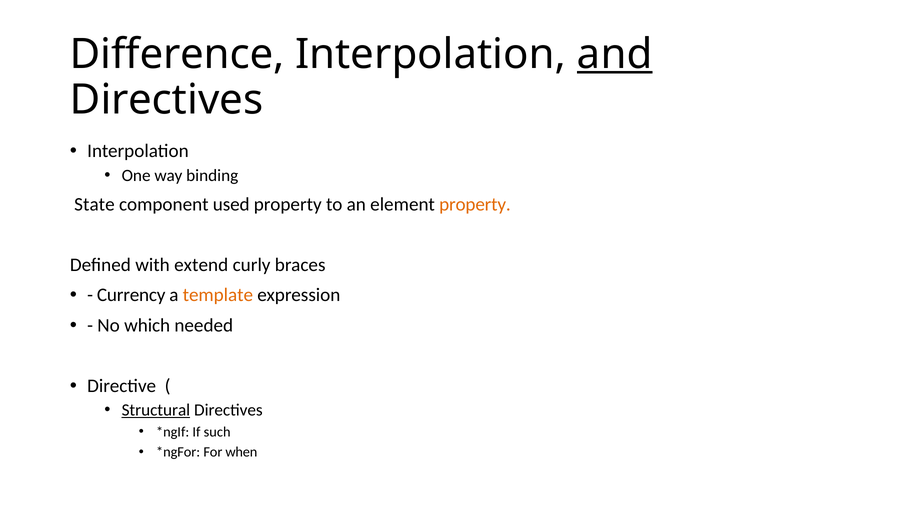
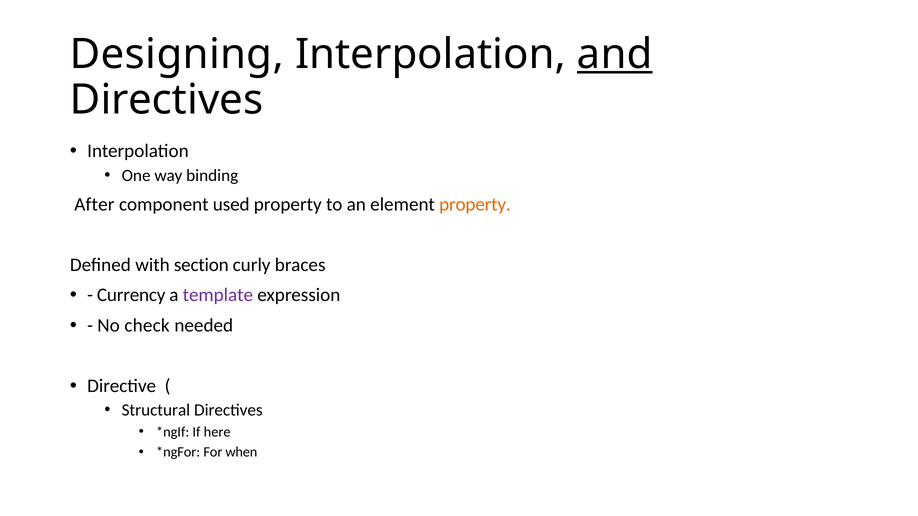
Difference: Difference -> Designing (177, 54)
State: State -> After (94, 205)
extend: extend -> section (201, 265)
template colour: orange -> purple (218, 295)
which: which -> check (147, 326)
Structural underline: present -> none (156, 410)
such: such -> here (217, 432)
